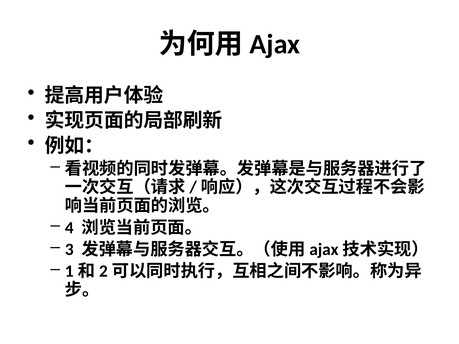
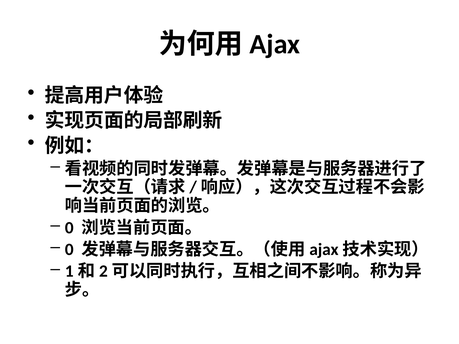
4: 4 -> 0 (69, 228)
3: 3 -> 0 (69, 250)
